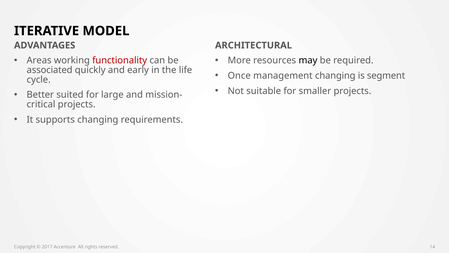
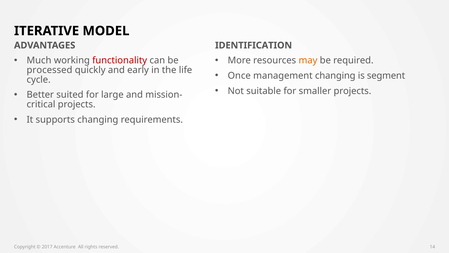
ARCHITECTURAL: ARCHITECTURAL -> IDENTIFICATION (254, 45)
Areas: Areas -> Much (39, 60)
may colour: black -> orange (308, 60)
associated: associated -> processed (50, 70)
